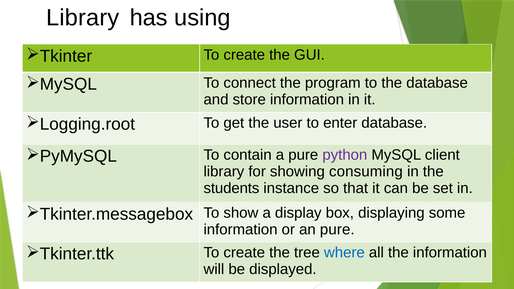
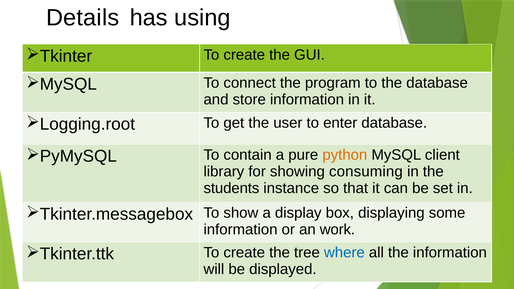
Library: Library -> Details (83, 18)
python colour: purple -> orange (345, 155)
an pure: pure -> work (337, 230)
